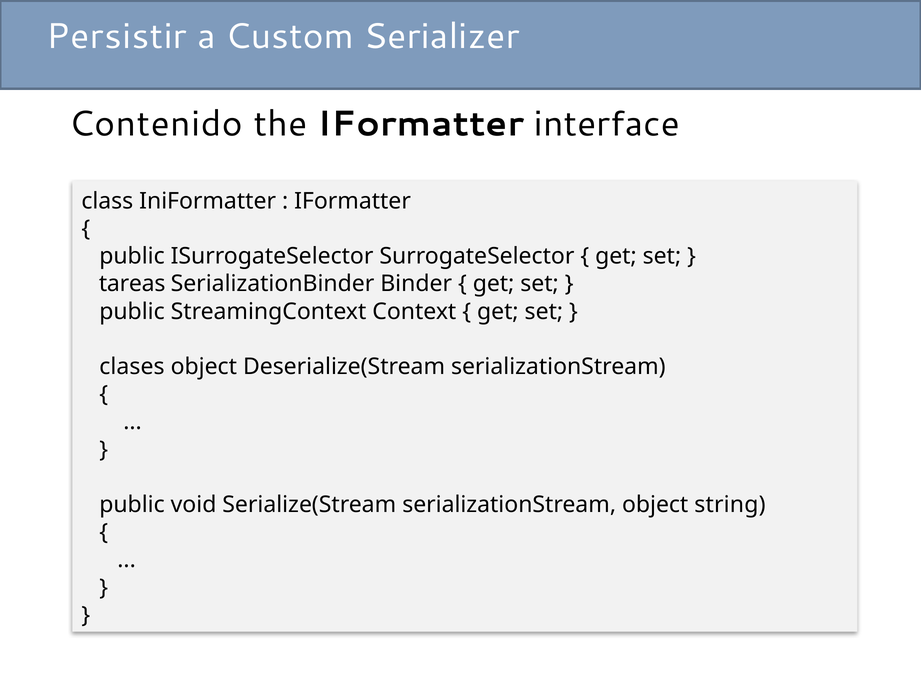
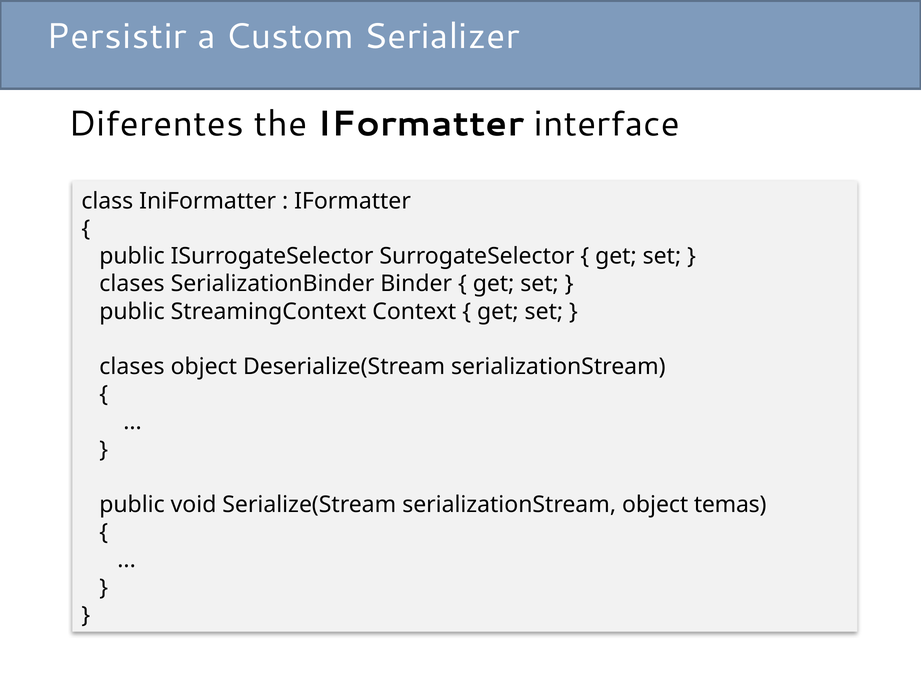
Contenido: Contenido -> Diferentes (156, 124)
tareas: tareas -> clases (132, 284)
string: string -> temas (730, 505)
